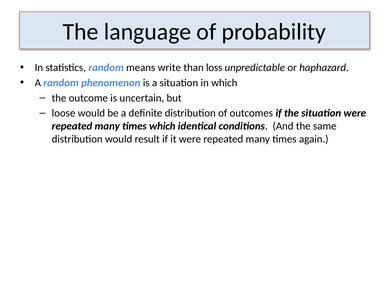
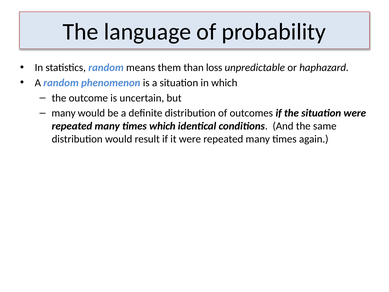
write: write -> them (169, 68)
loose: loose -> many (64, 113)
